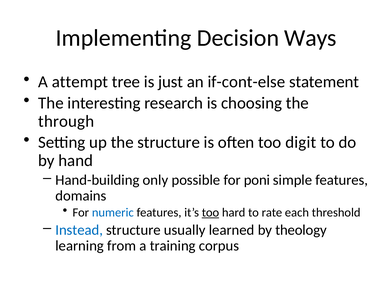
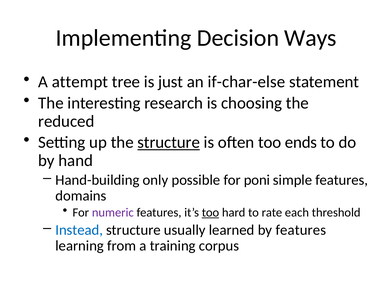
if-cont-else: if-cont-else -> if-char-else (246, 82)
through: through -> reduced (66, 121)
structure underline: none -> present (169, 142)
digit: digit -> ends (301, 142)
numeric colour: blue -> purple (113, 212)
by theology: theology -> features (301, 230)
